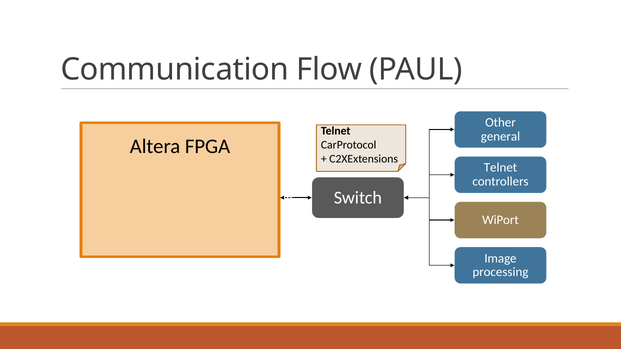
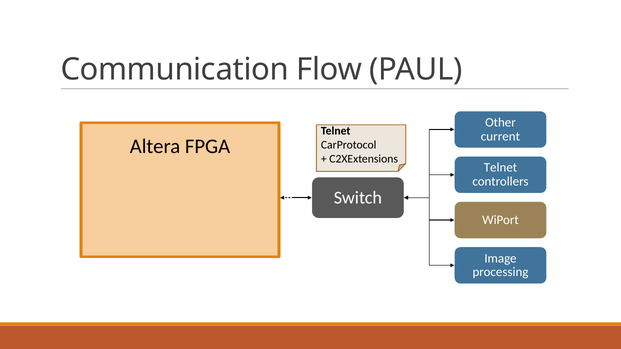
general: general -> current (500, 136)
